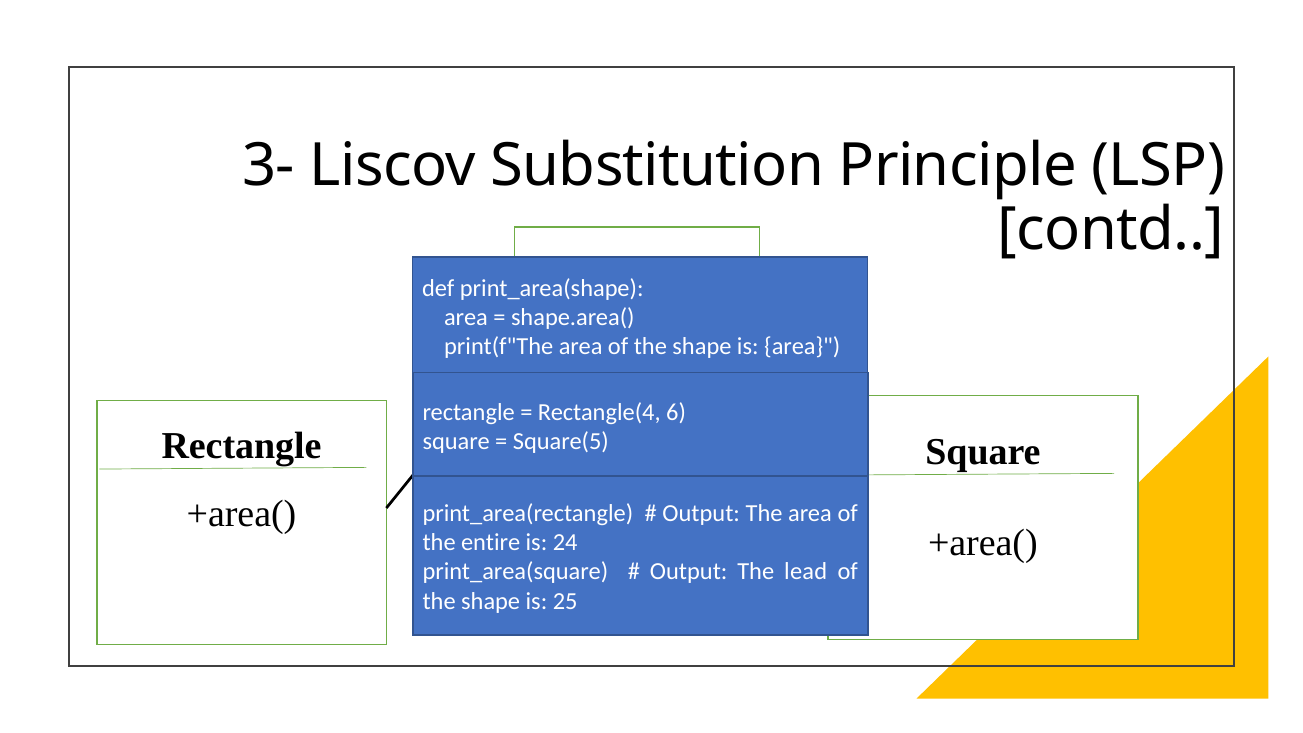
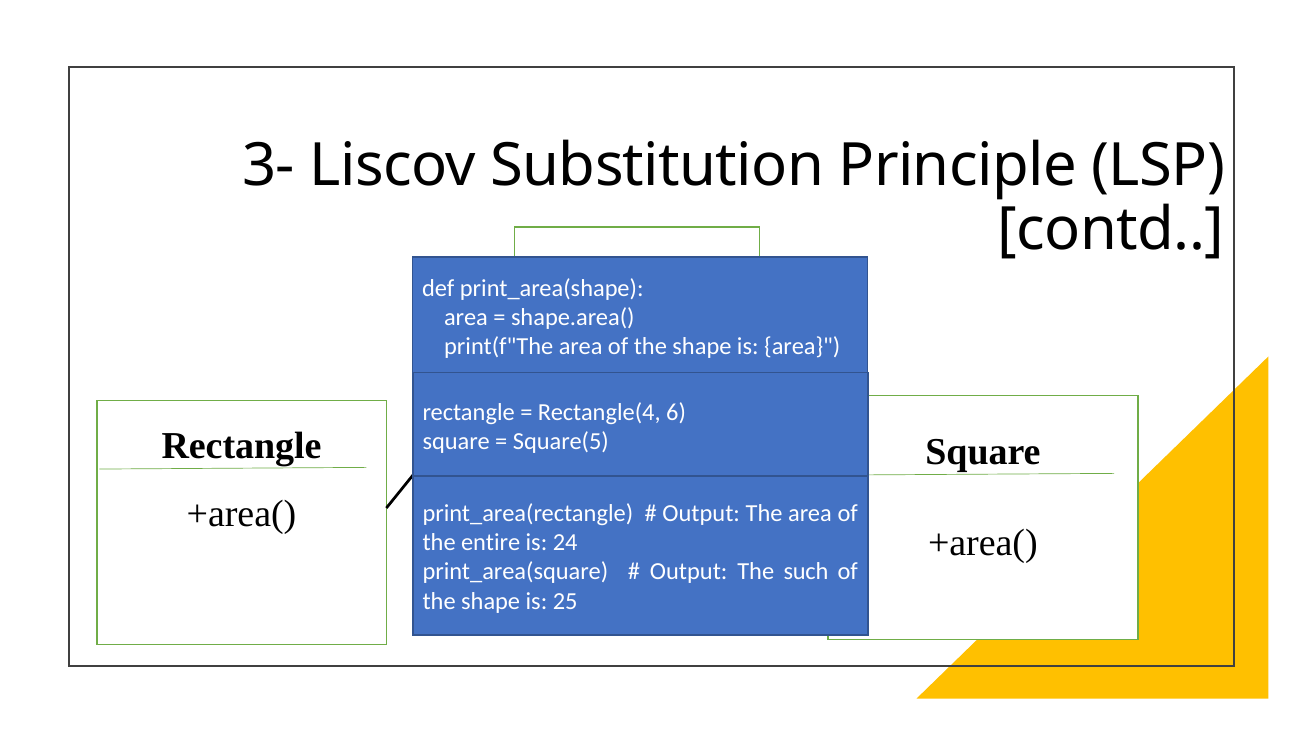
lead: lead -> such (806, 572)
